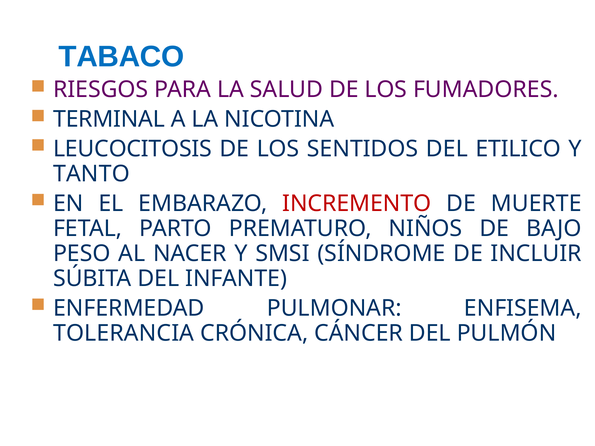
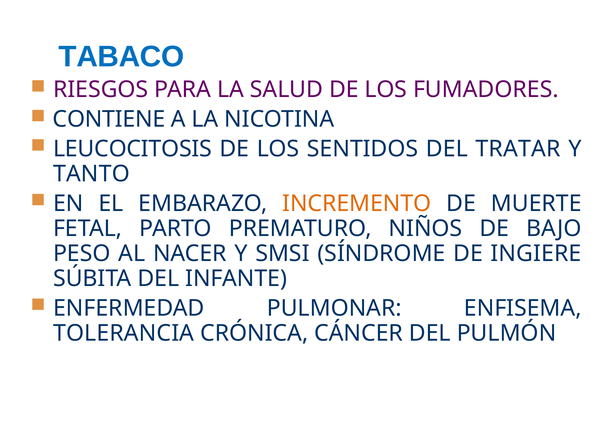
TERMINAL: TERMINAL -> CONTIENE (109, 119)
ETILICO: ETILICO -> TRATAR (518, 149)
INCREMENTO colour: red -> orange (357, 204)
INCLUIR: INCLUIR -> INGIERE (536, 254)
